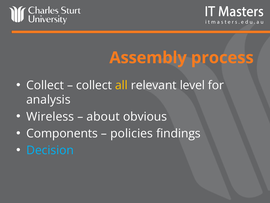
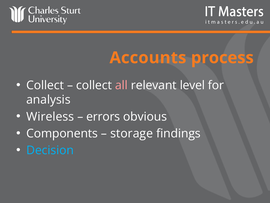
Assembly: Assembly -> Accounts (148, 58)
all colour: yellow -> pink (121, 85)
about: about -> errors (103, 116)
policies: policies -> storage (132, 133)
